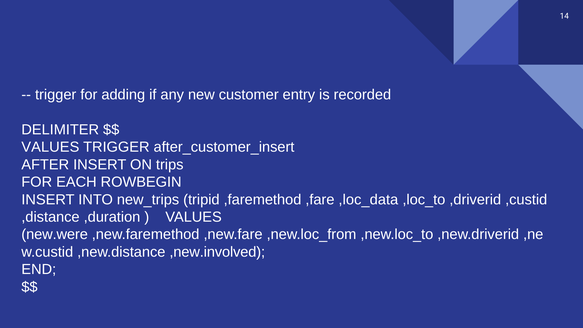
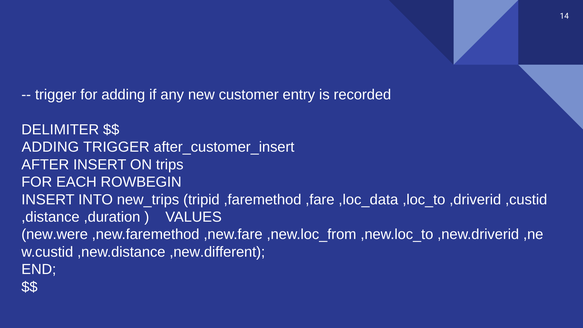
VALUES: VALUES -> ADDING (50, 147)
,new.involved: ,new.involved -> ,new.different (217, 252)
